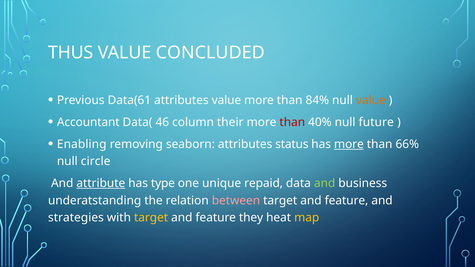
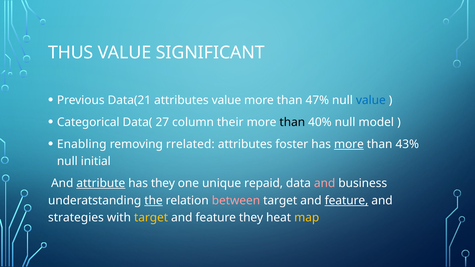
CONCLUDED: CONCLUDED -> SIGNIFICANT (210, 53)
Data(61: Data(61 -> Data(21 (129, 100)
84%: 84% -> 47% (317, 100)
value colour: orange -> blue (371, 100)
Accountant: Accountant -> Categorical (88, 122)
46: 46 -> 27 (162, 122)
than colour: red -> black (292, 122)
future: future -> model (376, 122)
seaborn: seaborn -> rrelated (190, 144)
status: status -> foster (292, 144)
66%: 66% -> 43% (407, 144)
circle: circle -> initial (96, 161)
has type: type -> they (163, 183)
and colour: light green -> pink (325, 183)
the underline: none -> present (154, 201)
feature underline: none -> present (346, 201)
